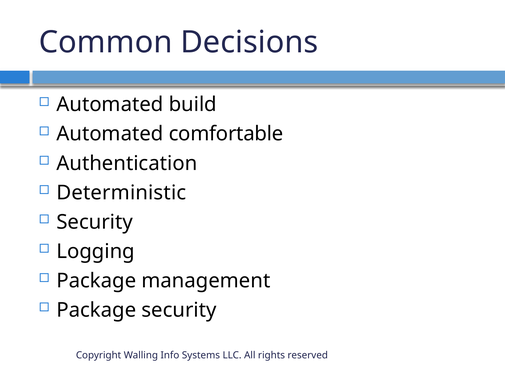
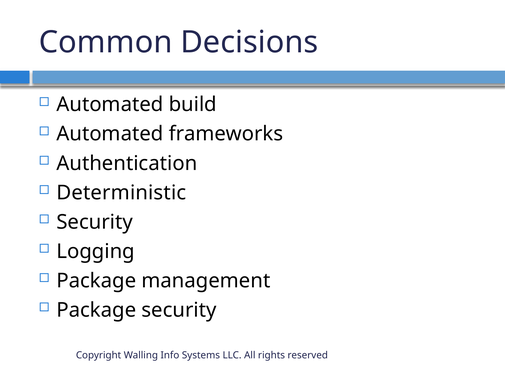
comfortable: comfortable -> frameworks (226, 134)
